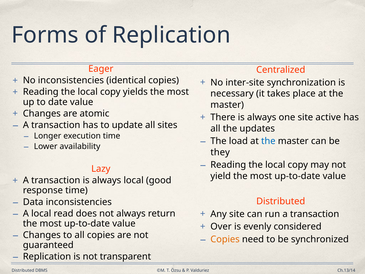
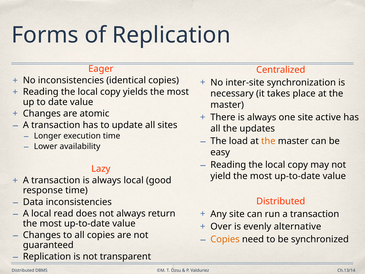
the colour: blue -> orange (268, 141)
they: they -> easy (220, 152)
considered: considered -> alternative (298, 226)
